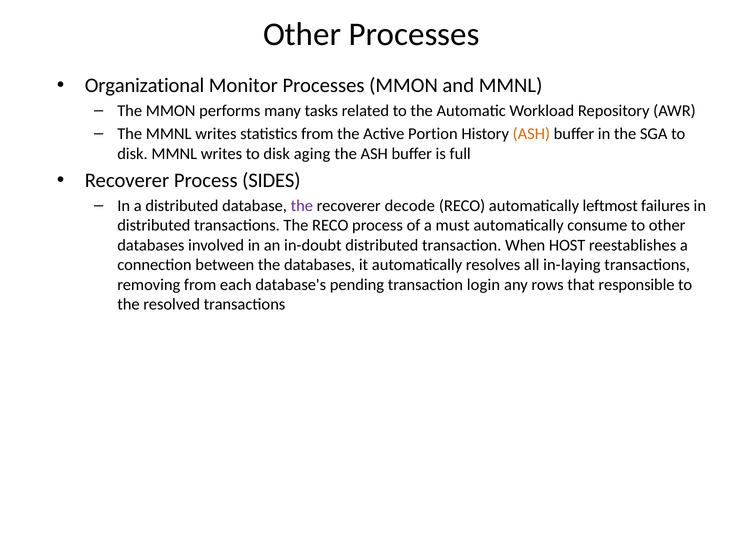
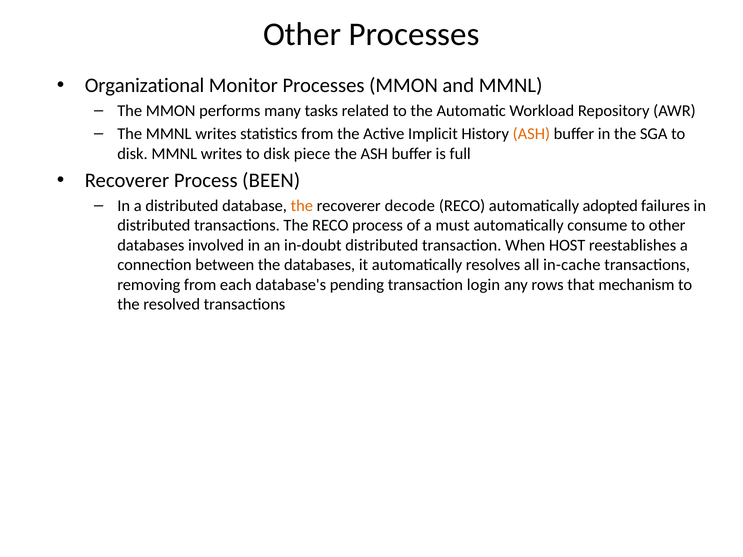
Portion: Portion -> Implicit (433, 134)
aging: aging -> piece (312, 154)
SIDES: SIDES -> BEEN (271, 181)
the colour: purple -> orange (302, 206)
leftmost: leftmost -> adopted (610, 206)
in-laying: in-laying -> in-cache (572, 265)
responsible: responsible -> mechanism (636, 285)
